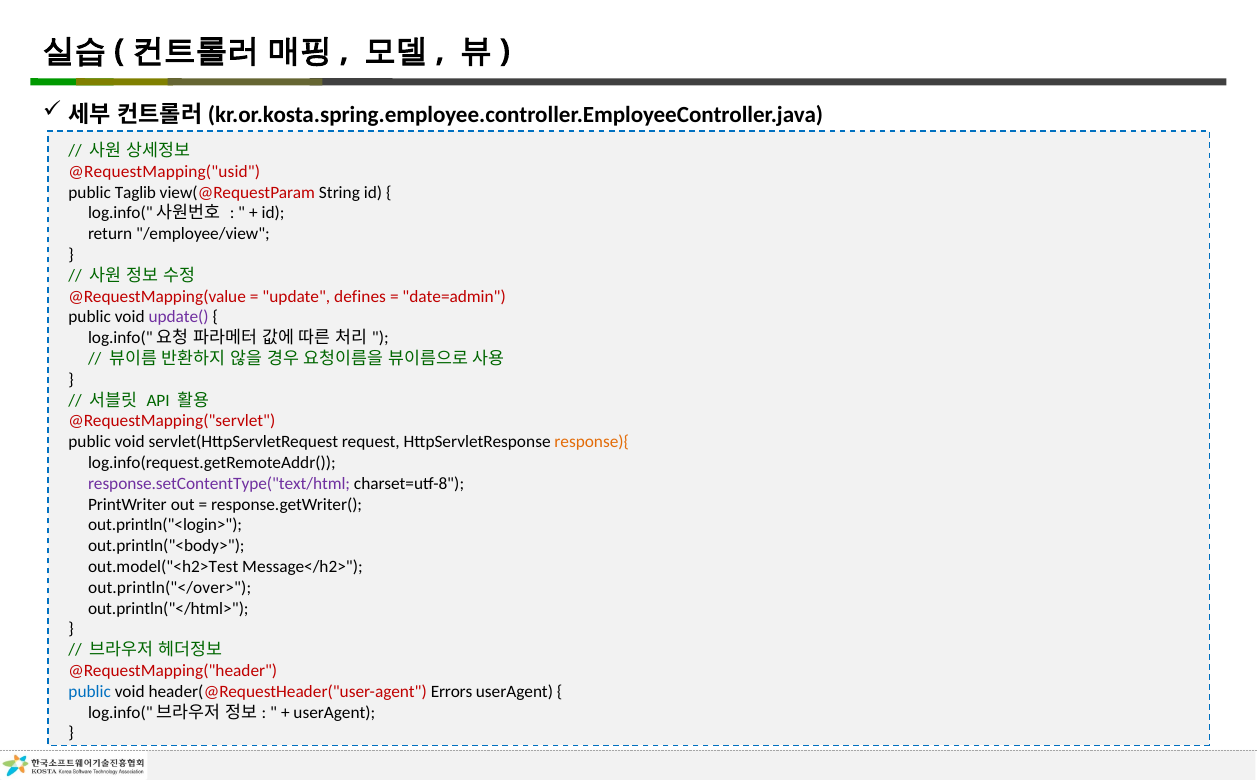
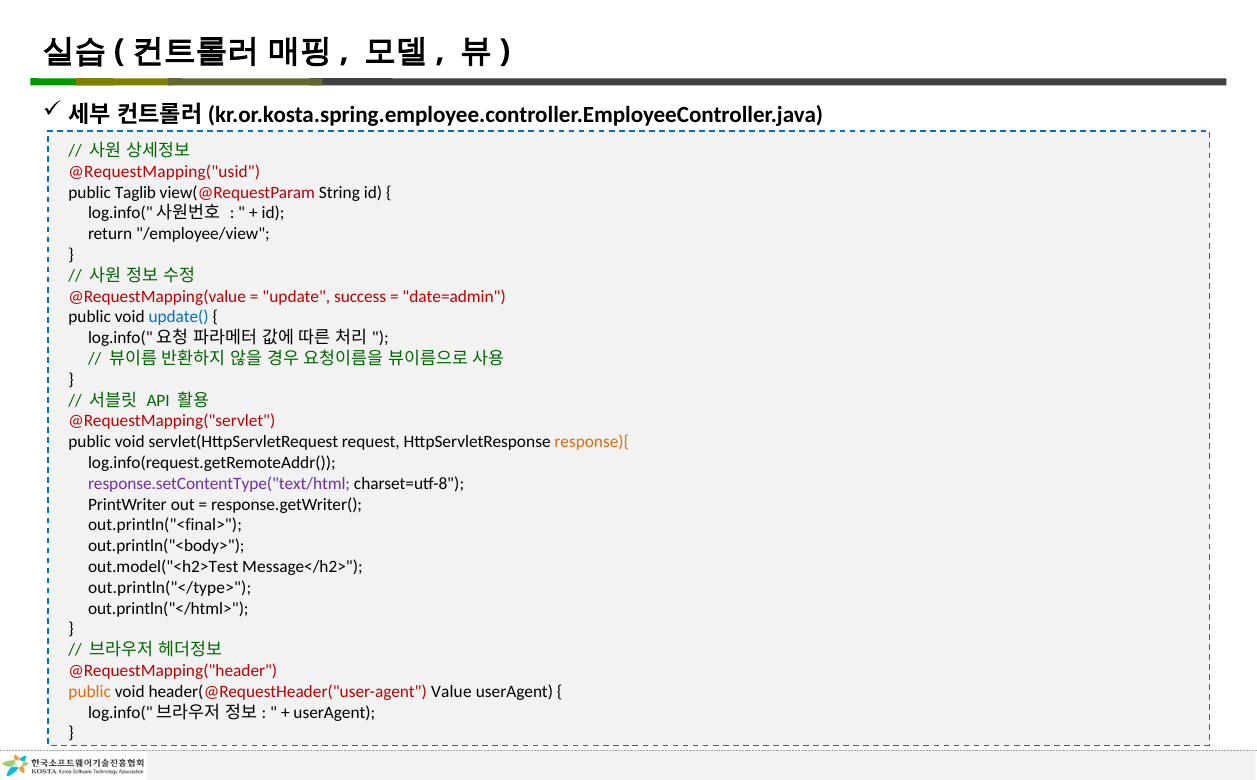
defines: defines -> success (360, 296)
update( colour: purple -> blue (179, 317)
out.println("<login>: out.println("<login> -> out.println("<final> (165, 525)
out.println("</over>: out.println("</over> -> out.println("</type> (170, 588)
public colour: blue -> orange (90, 692)
Errors: Errors -> Value (451, 692)
